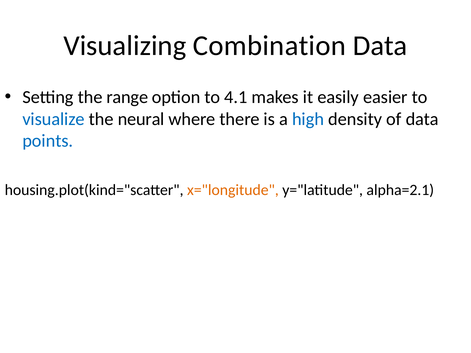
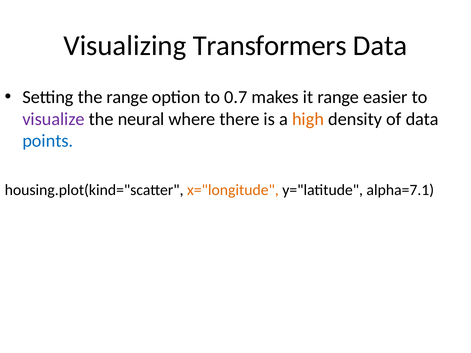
Combination: Combination -> Transformers (270, 46)
4.1: 4.1 -> 0.7 (236, 97)
it easily: easily -> range (338, 97)
visualize colour: blue -> purple (54, 119)
high colour: blue -> orange (308, 119)
alpha=2.1: alpha=2.1 -> alpha=7.1 (400, 190)
